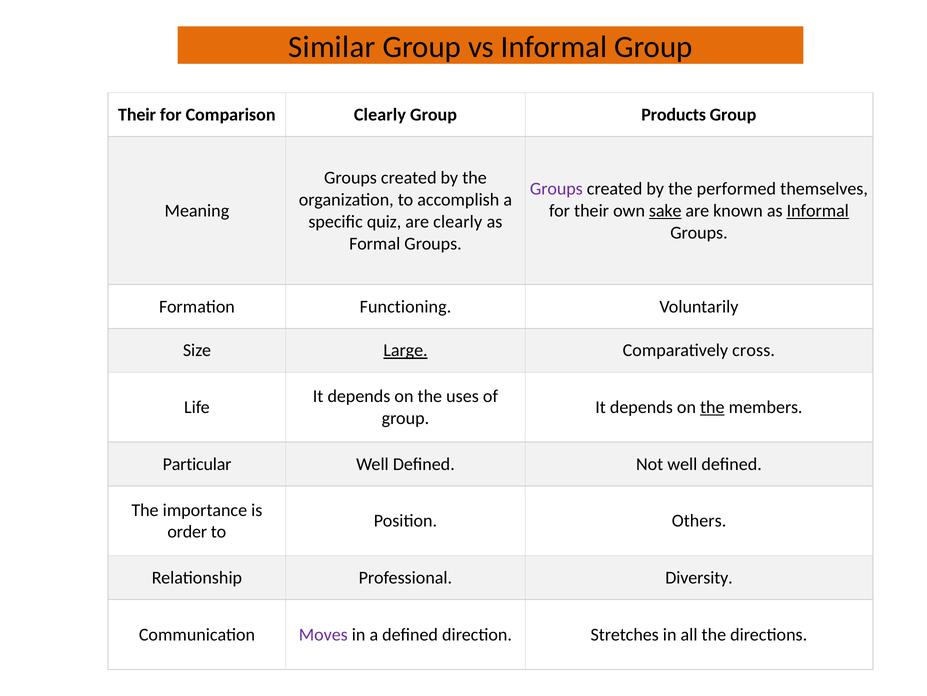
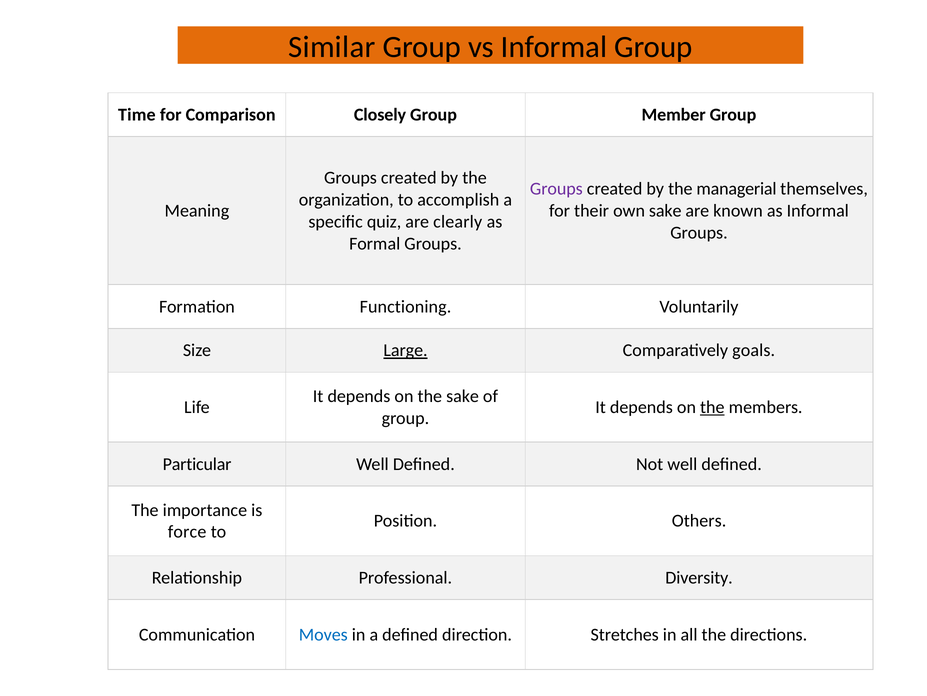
Their: Their -> Time (137, 115)
Comparison Clearly: Clearly -> Closely (380, 115)
Products: Products -> Member (674, 115)
performed: performed -> managerial (737, 189)
sake underline: present -> none (665, 211)
Informal underline: present -> none (818, 211)
cross: cross -> goals (754, 350)
the uses: uses -> sake (463, 396)
order: order -> force (187, 531)
Moves colour: purple -> blue (323, 634)
